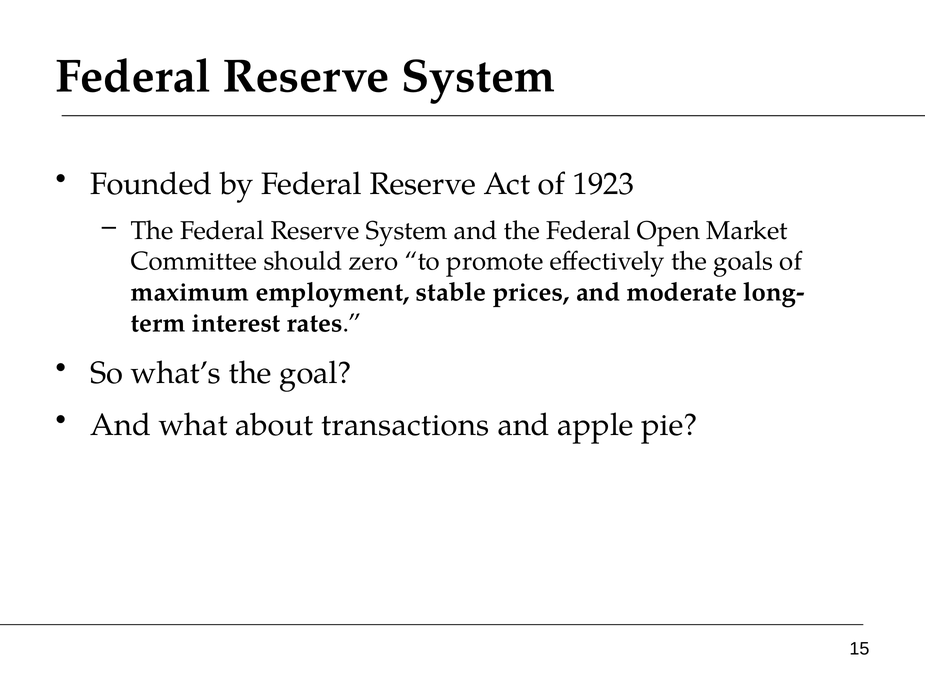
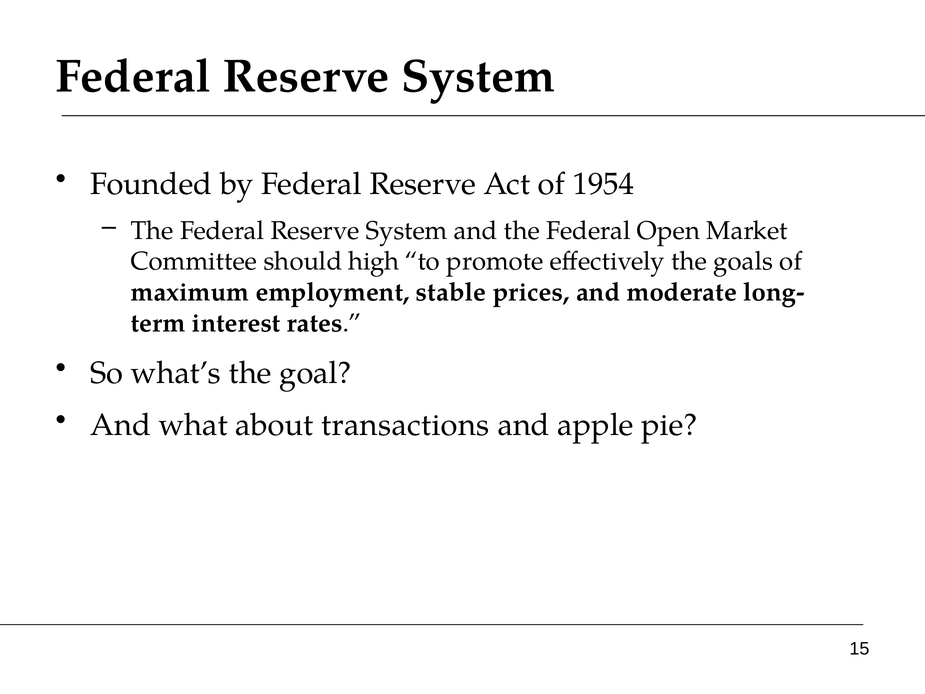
1923: 1923 -> 1954 (603, 184)
zero: zero -> high (374, 261)
